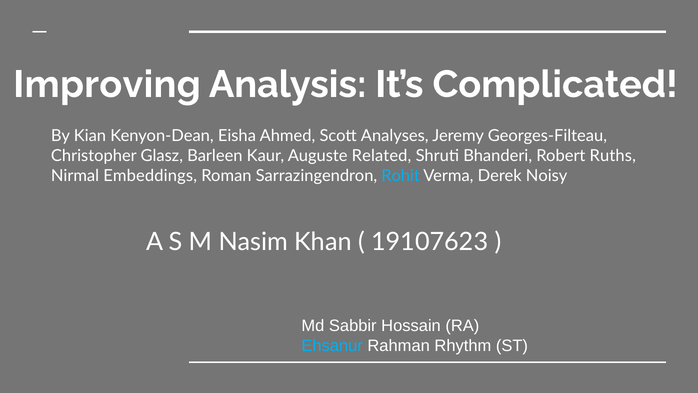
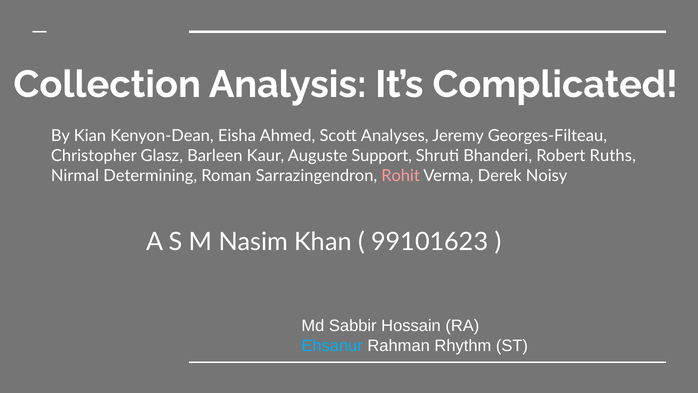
Improving: Improving -> Collection (107, 84)
Related: Related -> Support (382, 156)
Embeddings: Embeddings -> Determining (150, 175)
Rohit colour: light blue -> pink (401, 175)
19107623: 19107623 -> 99101623 (430, 242)
